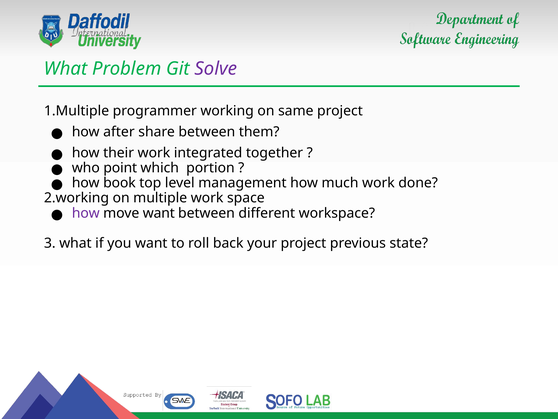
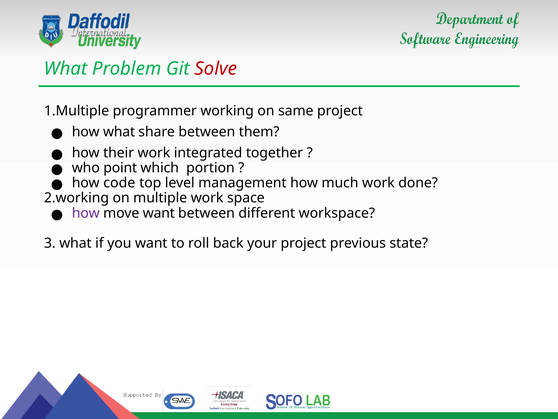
Solve colour: purple -> red (216, 69)
how after: after -> what (119, 132)
book: book -> code (119, 183)
